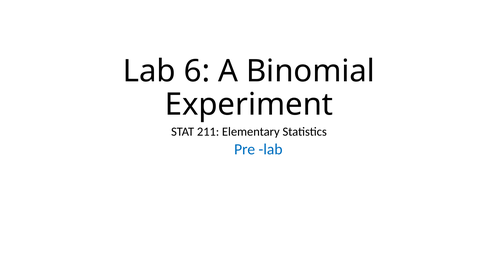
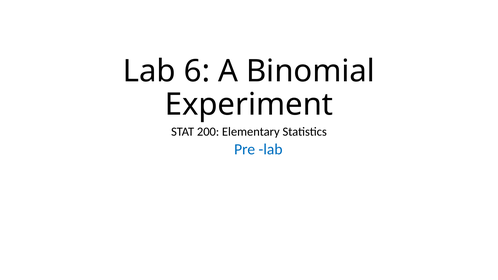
211: 211 -> 200 (208, 132)
